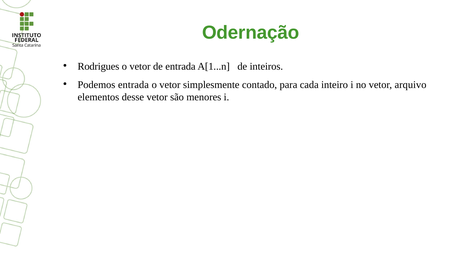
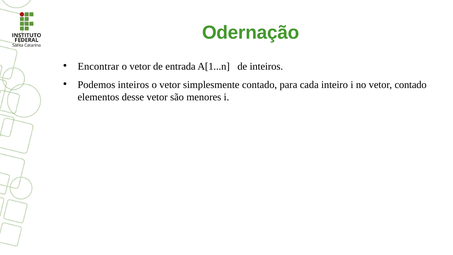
Rodrigues: Rodrigues -> Encontrar (98, 66)
Podemos entrada: entrada -> inteiros (133, 85)
vetor arquivo: arquivo -> contado (411, 85)
